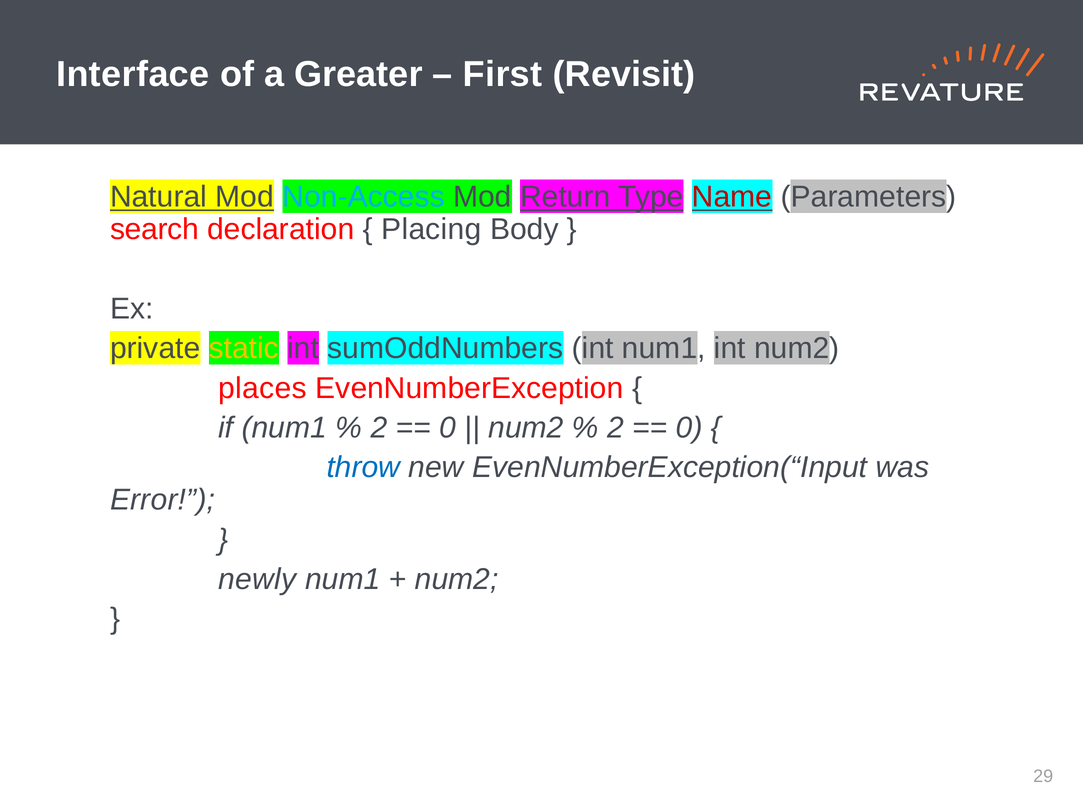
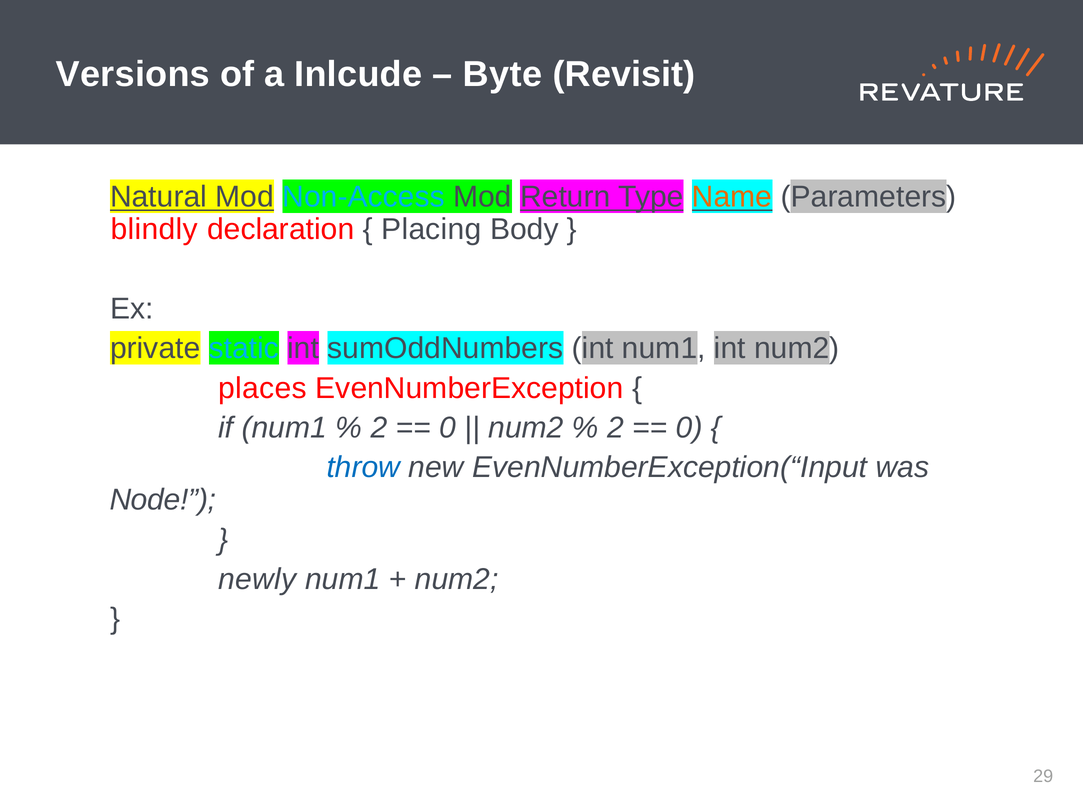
Interface: Interface -> Versions (133, 74)
Greater: Greater -> Inlcude (358, 74)
First: First -> Byte (503, 74)
Name colour: red -> orange (732, 197)
search: search -> blindly (154, 229)
static colour: yellow -> light blue (244, 349)
Error: Error -> Node (163, 500)
